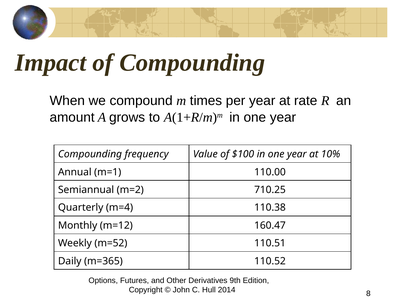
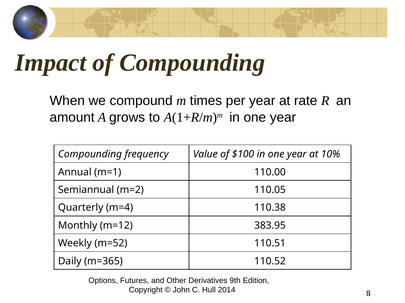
710.25: 710.25 -> 110.05 (270, 190)
160.47: 160.47 -> 383.95 (270, 226)
